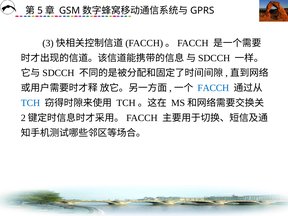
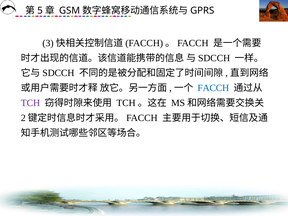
TCH colour: blue -> purple (30, 103)
